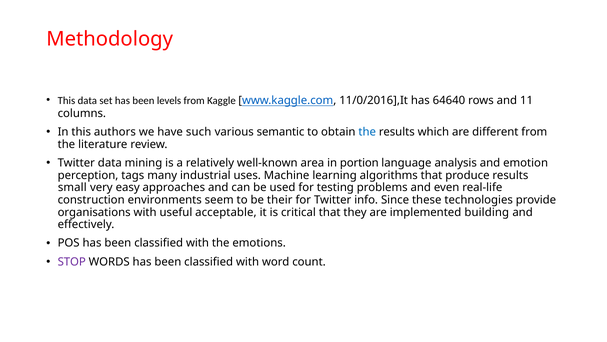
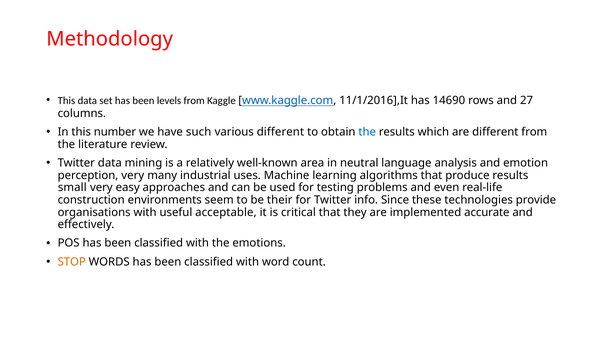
11/0/2016],It: 11/0/2016],It -> 11/1/2016],It (374, 101)
64640: 64640 -> 14690 (449, 101)
11: 11 -> 27 (527, 101)
authors: authors -> number (115, 132)
various semantic: semantic -> different (280, 132)
portion: portion -> neutral (359, 163)
perception tags: tags -> very (133, 175)
building: building -> accurate (487, 212)
STOP colour: purple -> orange (72, 261)
